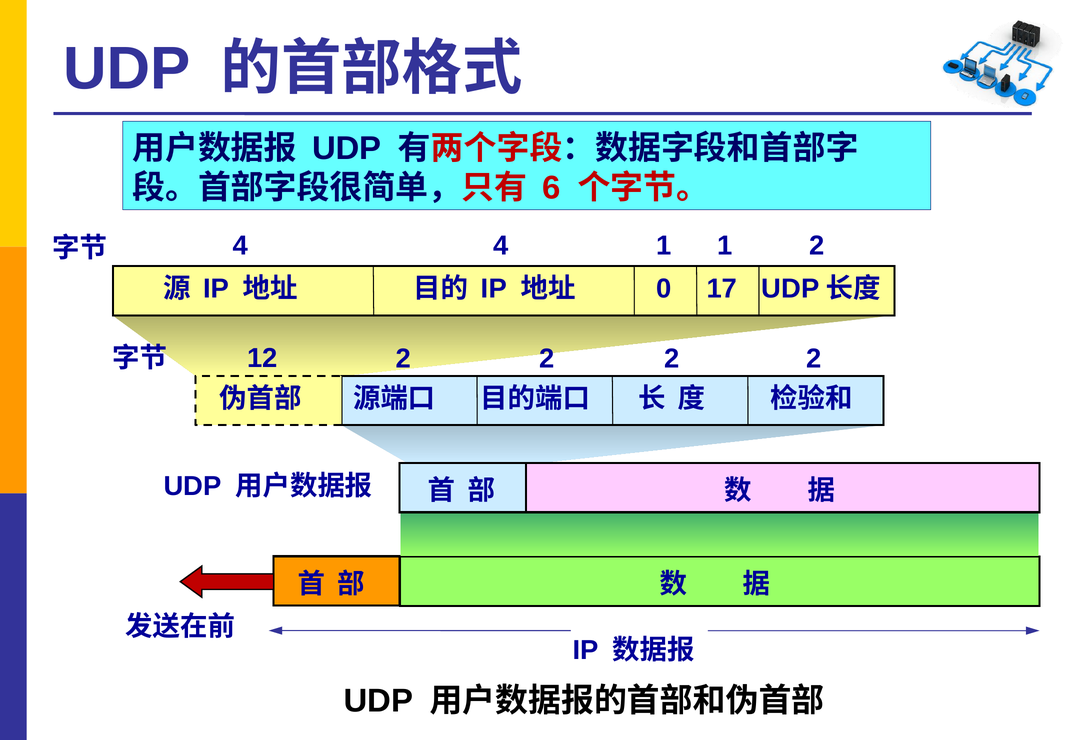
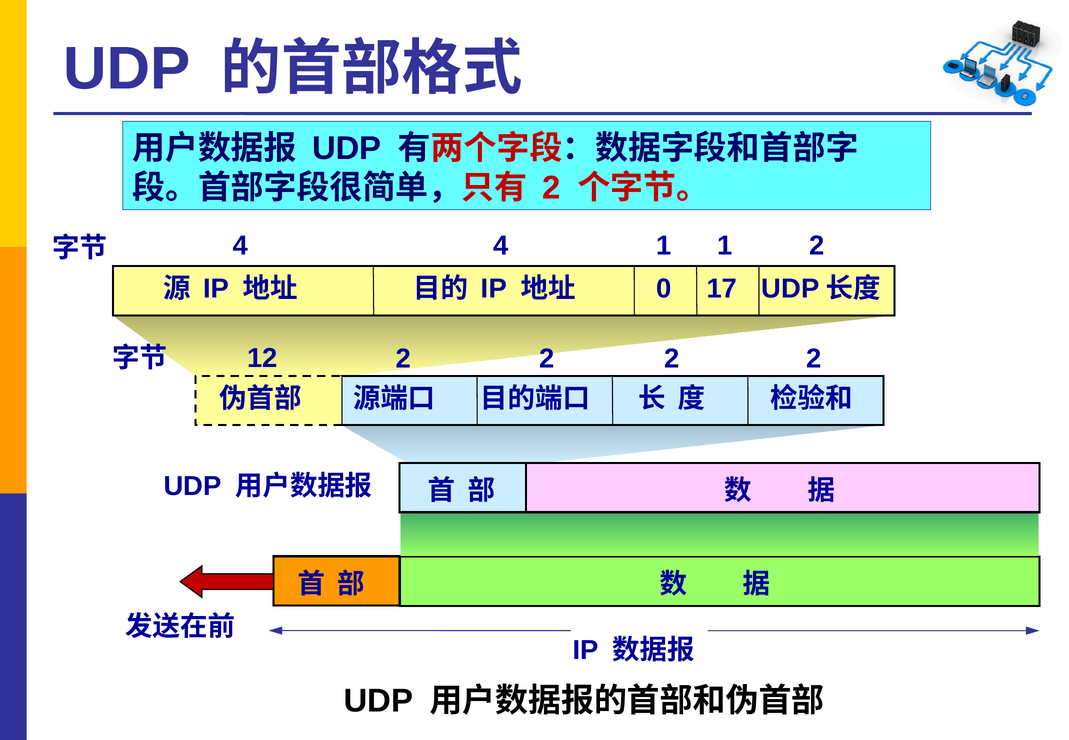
6: 6 -> 2 (551, 188)
